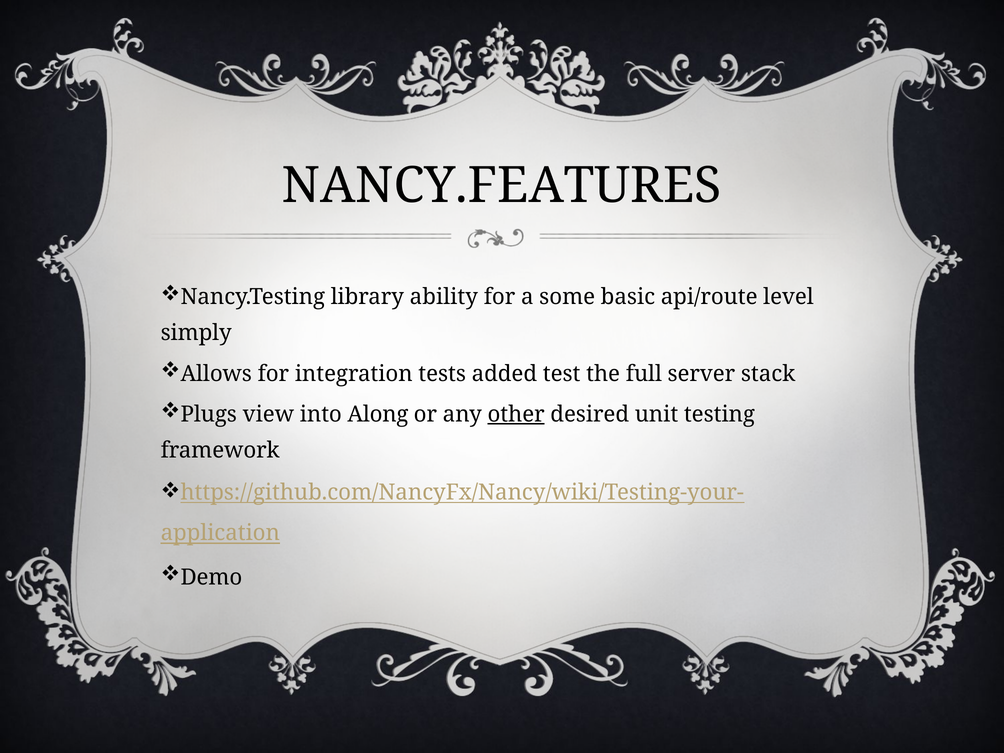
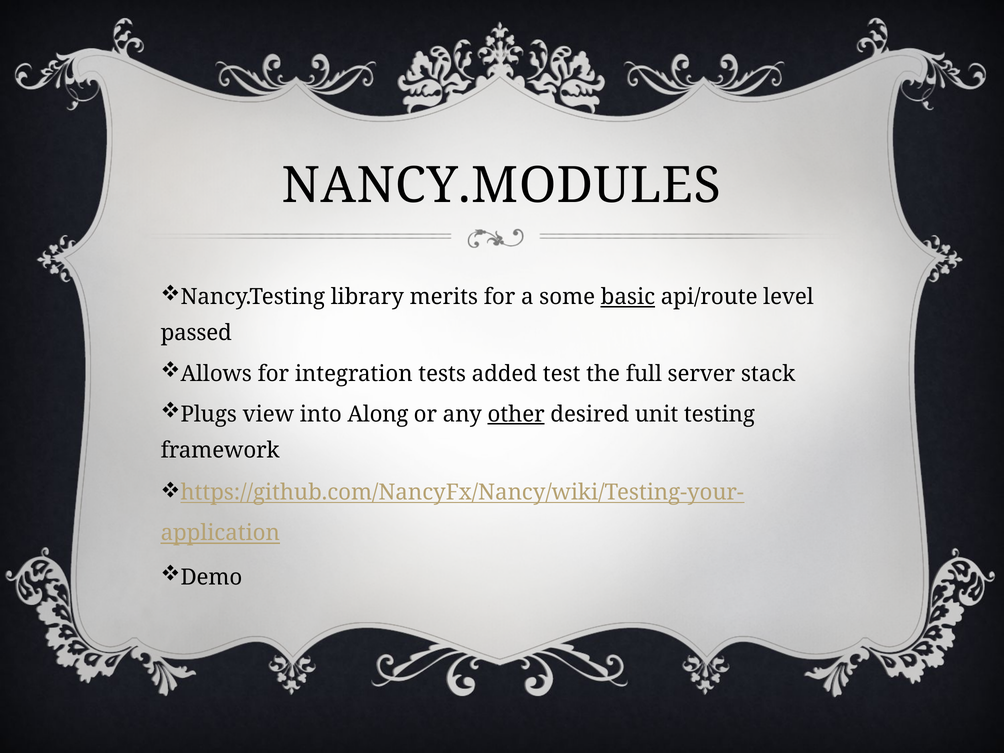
NANCY.FEATURES: NANCY.FEATURES -> NANCY.MODULES (501, 186)
ability: ability -> merits (444, 297)
basic underline: none -> present (628, 297)
simply: simply -> passed (196, 333)
